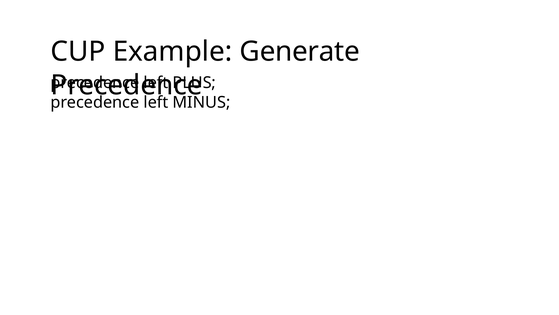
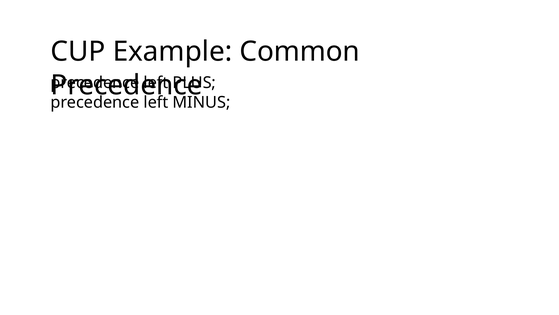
Generate: Generate -> Common (300, 51)
